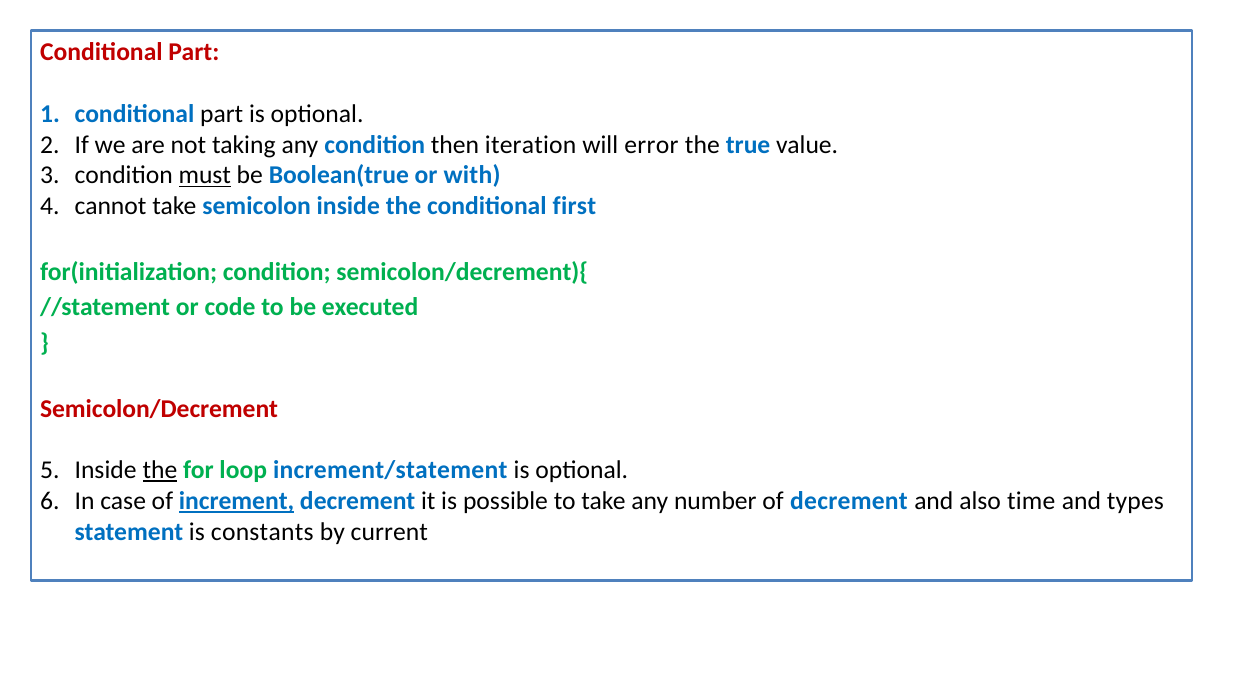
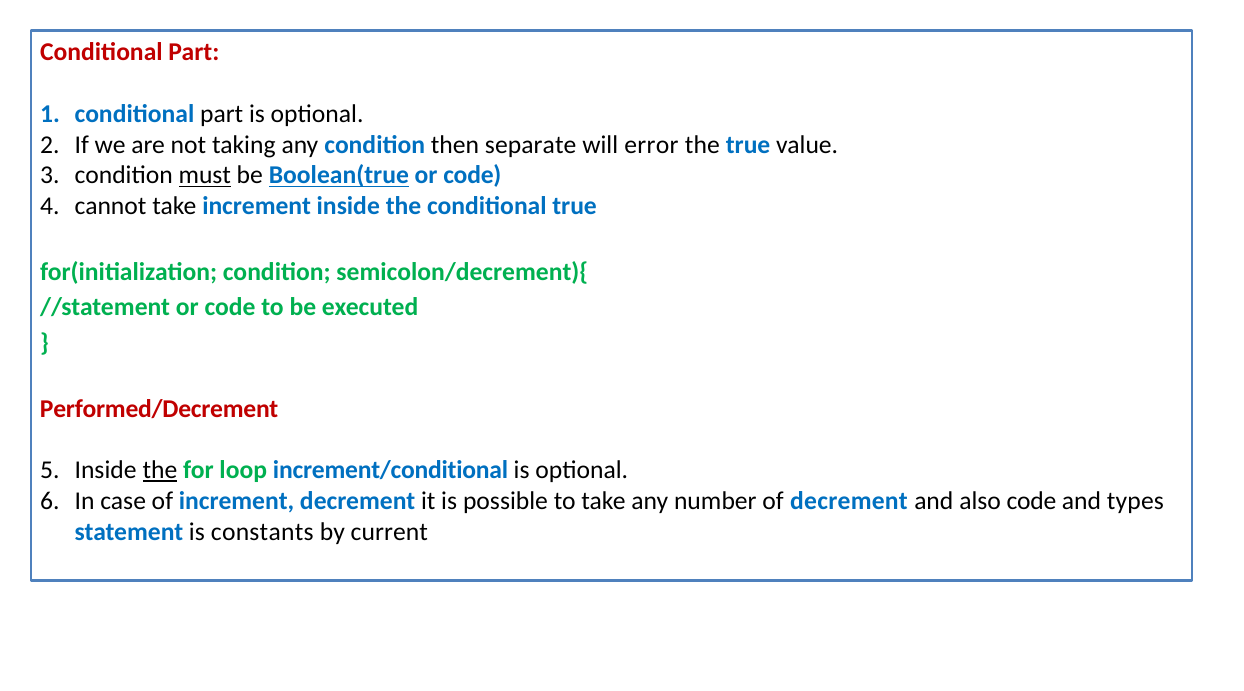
iteration: iteration -> separate (531, 145)
Boolean(true underline: none -> present (339, 175)
with: with -> code (472, 175)
take semicolon: semicolon -> increment (257, 206)
conditional first: first -> true (575, 206)
Semicolon/Decrement: Semicolon/Decrement -> Performed/Decrement (159, 409)
increment/statement: increment/statement -> increment/conditional (391, 470)
increment underline: present -> none (237, 501)
also time: time -> code (1031, 501)
